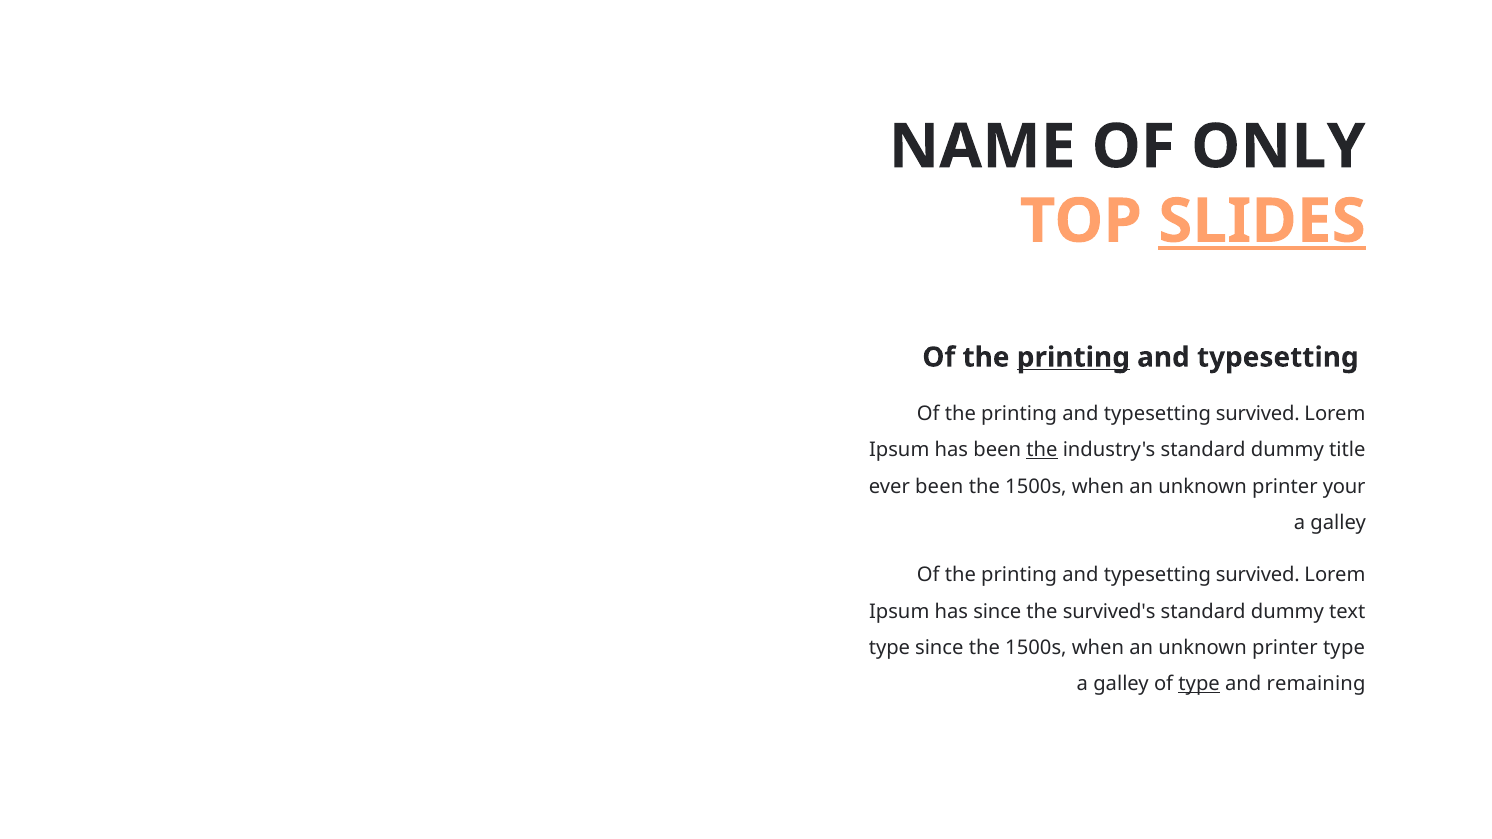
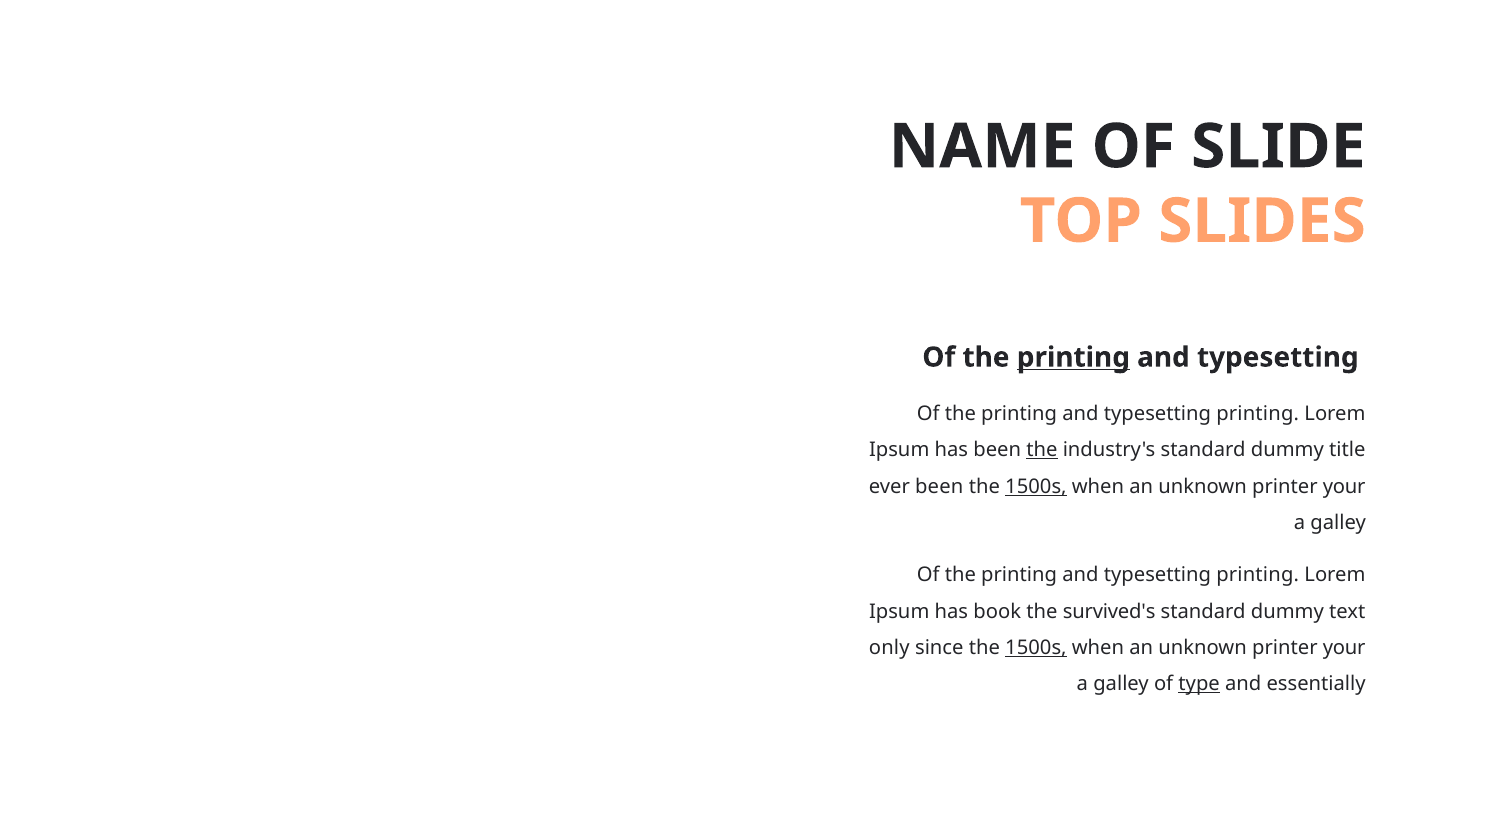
ONLY: ONLY -> SLIDE (1278, 147)
SLIDES underline: present -> none (1262, 221)
survived: survived -> printing (1258, 414)
1500s underline: none -> present (1036, 487)
survived: survived -> printing (1258, 575)
has since: since -> book (997, 612)
type: type -> only (889, 648)
1500s underline: none -> present (1036, 648)
type: type -> your (1344, 648)
remaining: remaining -> essentially (1316, 684)
